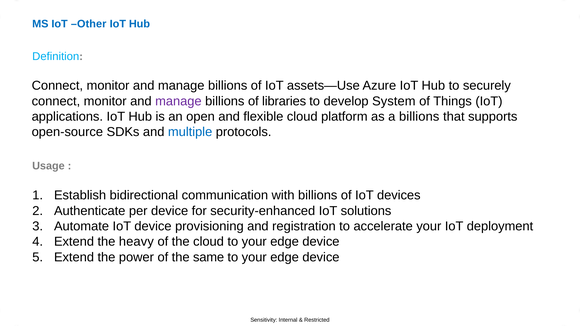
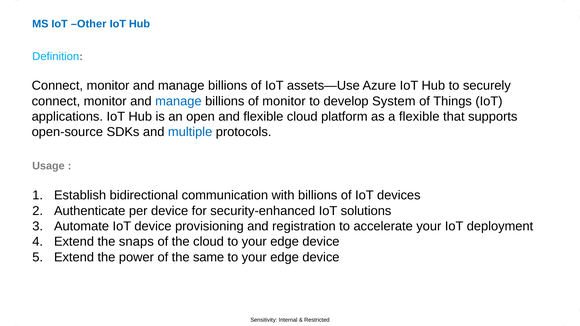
manage colour: purple -> blue (178, 101)
of libraries: libraries -> monitor (284, 101)
a billions: billions -> flexible (419, 117)
heavy: heavy -> snaps (136, 242)
